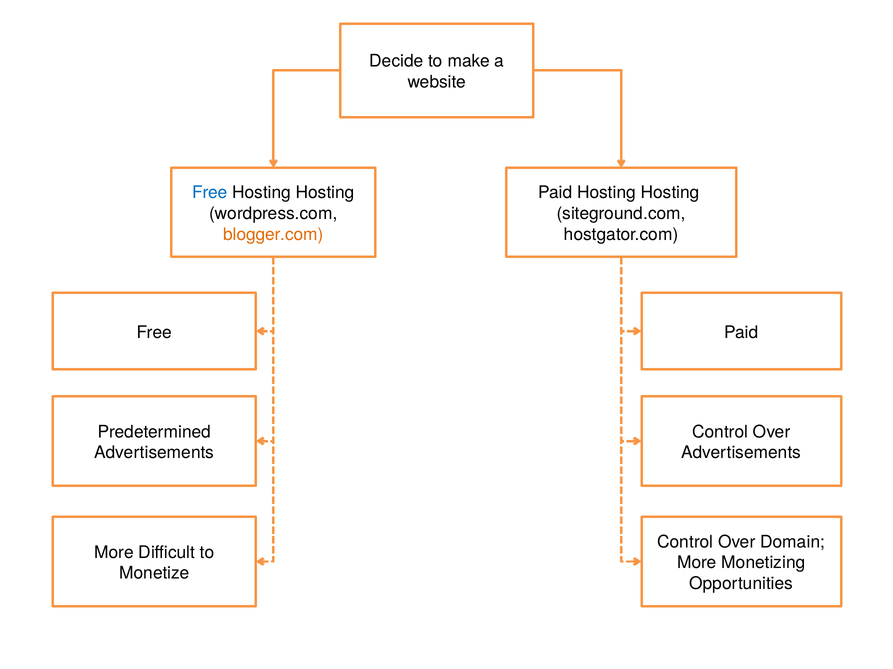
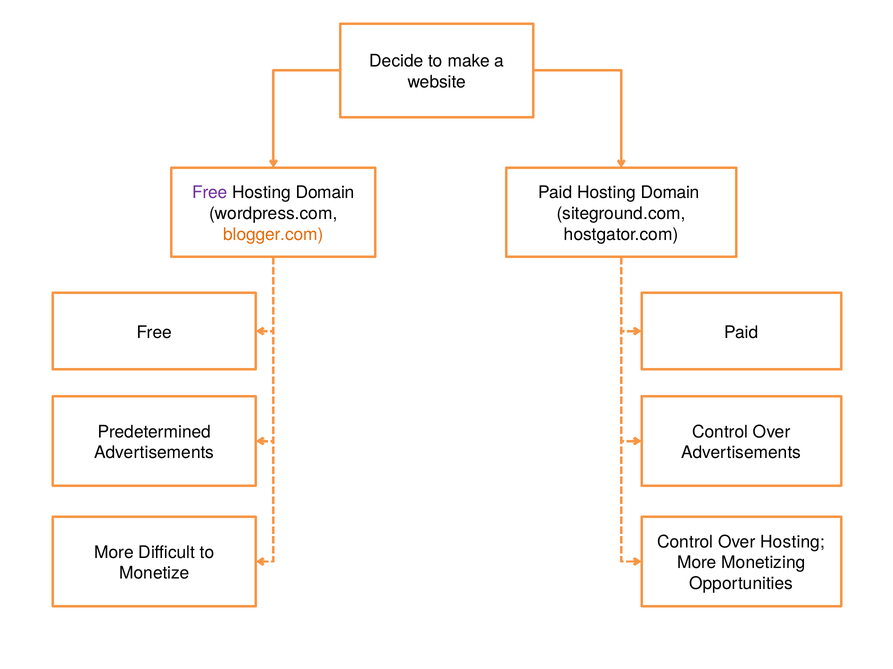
Free colour: blue -> purple (210, 193)
Hosting: Hosting -> Domain (325, 193)
Paid Hosting Hosting: Hosting -> Domain (670, 193)
Over Domain: Domain -> Hosting (793, 542)
